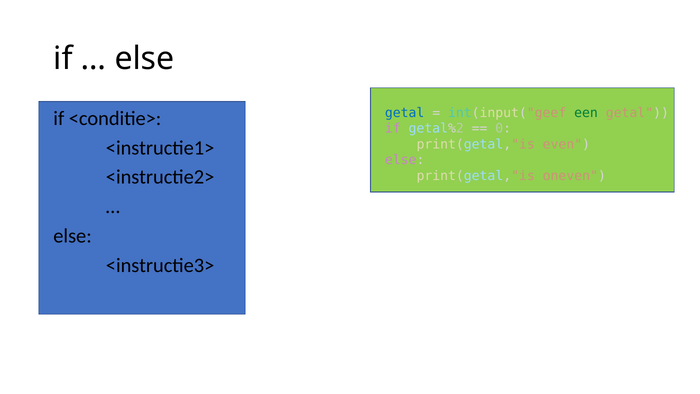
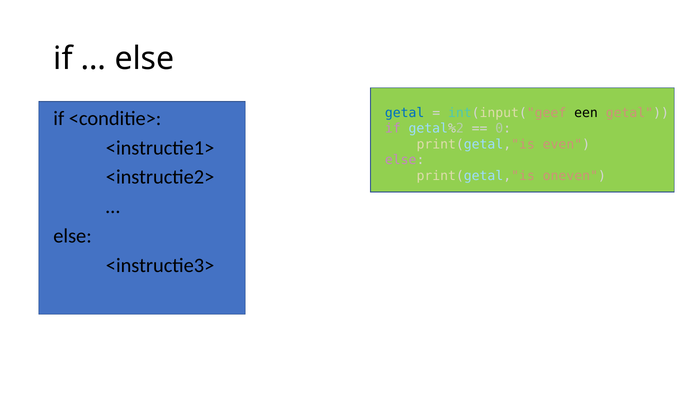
een colour: green -> black (586, 113)
